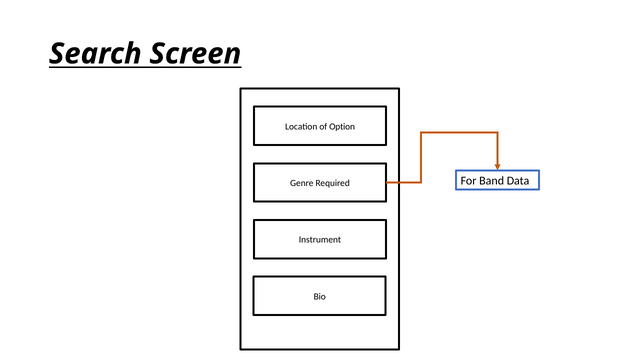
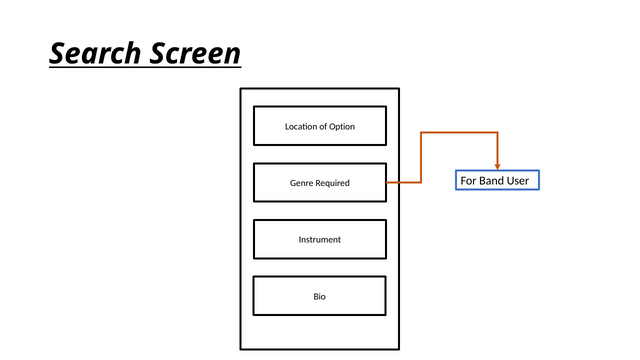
Data: Data -> User (518, 181)
